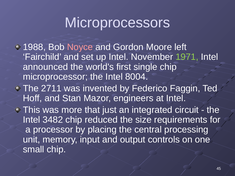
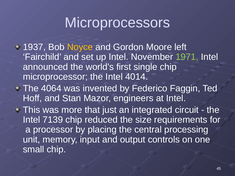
1988: 1988 -> 1937 (34, 47)
Noyce colour: pink -> yellow (80, 47)
8004: 8004 -> 4014 (137, 77)
2711: 2711 -> 4064 (51, 89)
3482: 3482 -> 7139 (53, 120)
